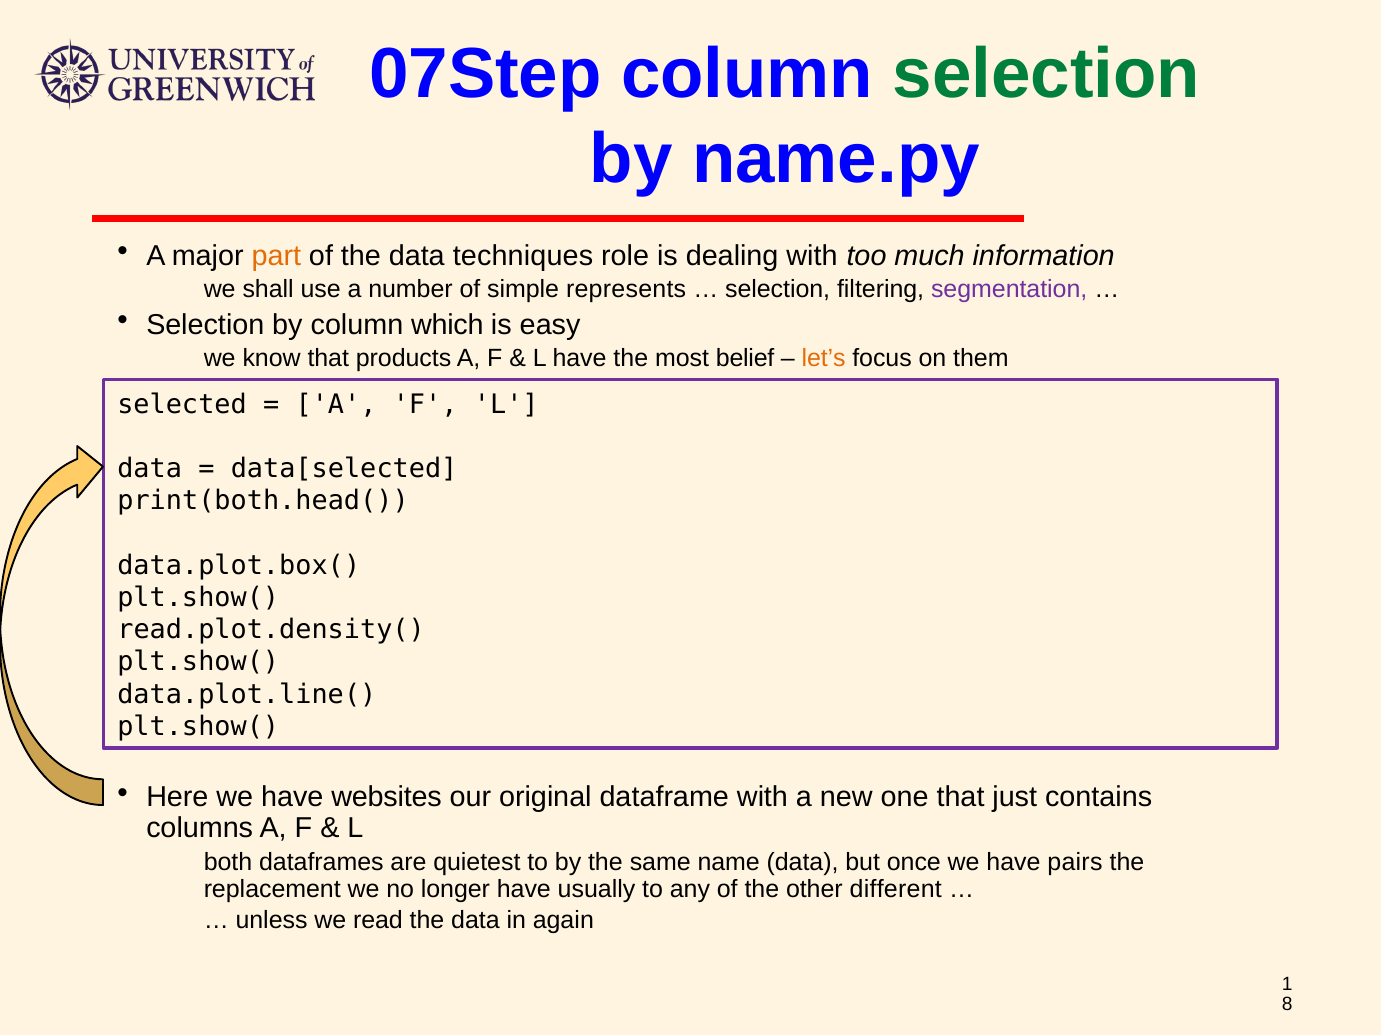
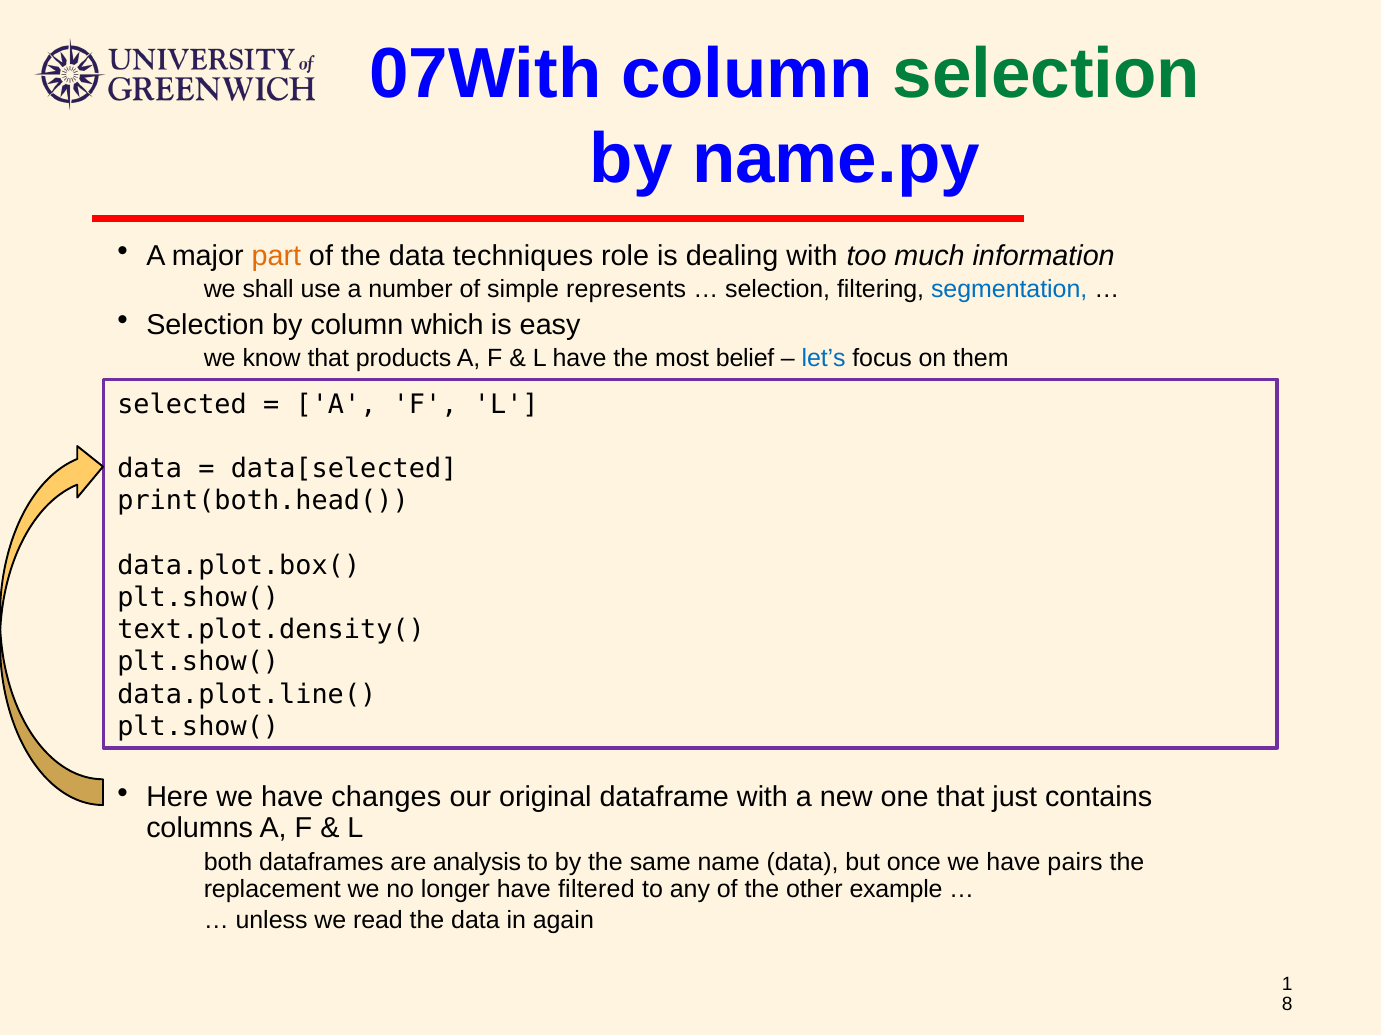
07Step: 07Step -> 07With (485, 74)
segmentation colour: purple -> blue (1009, 290)
let’s colour: orange -> blue (824, 359)
read.plot.density(: read.plot.density( -> text.plot.density( (271, 630)
websites: websites -> changes (386, 798)
quietest: quietest -> analysis (477, 863)
usually: usually -> filtered (596, 890)
different: different -> example (896, 890)
